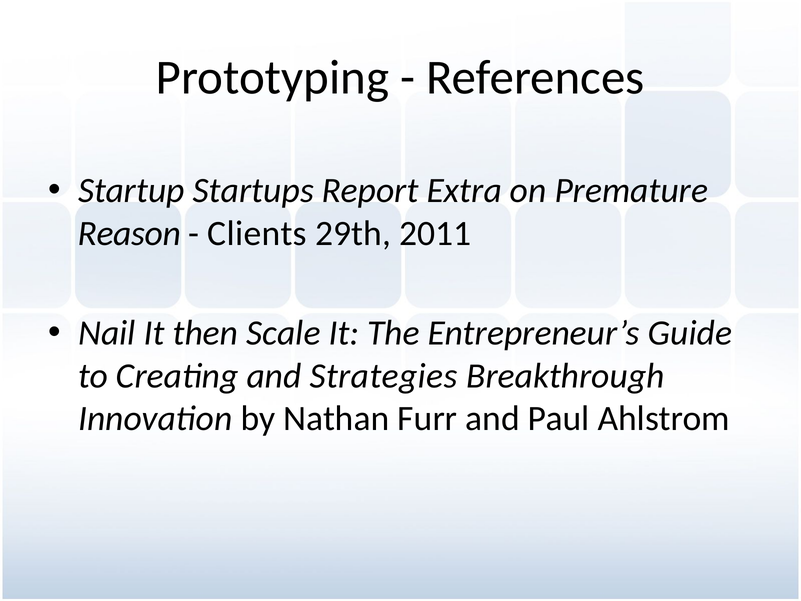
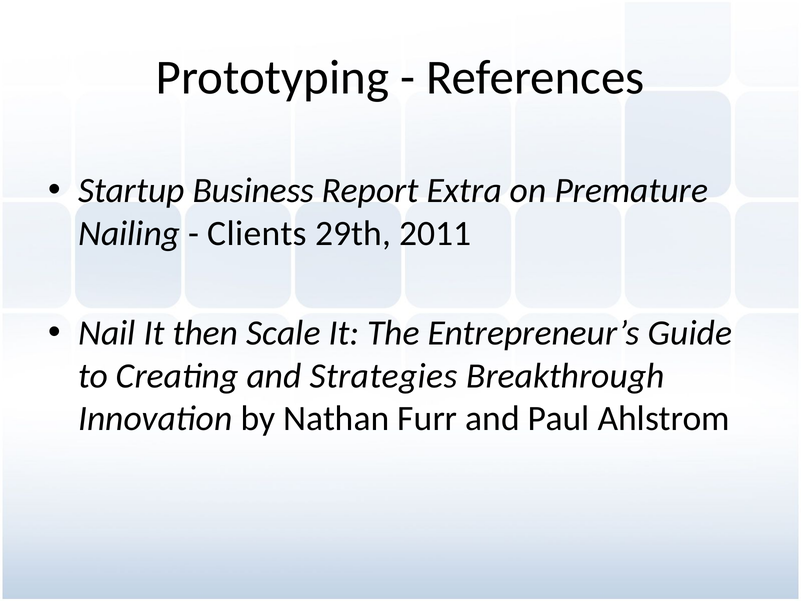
Startups: Startups -> Business (253, 191)
Reason: Reason -> Nailing (129, 233)
